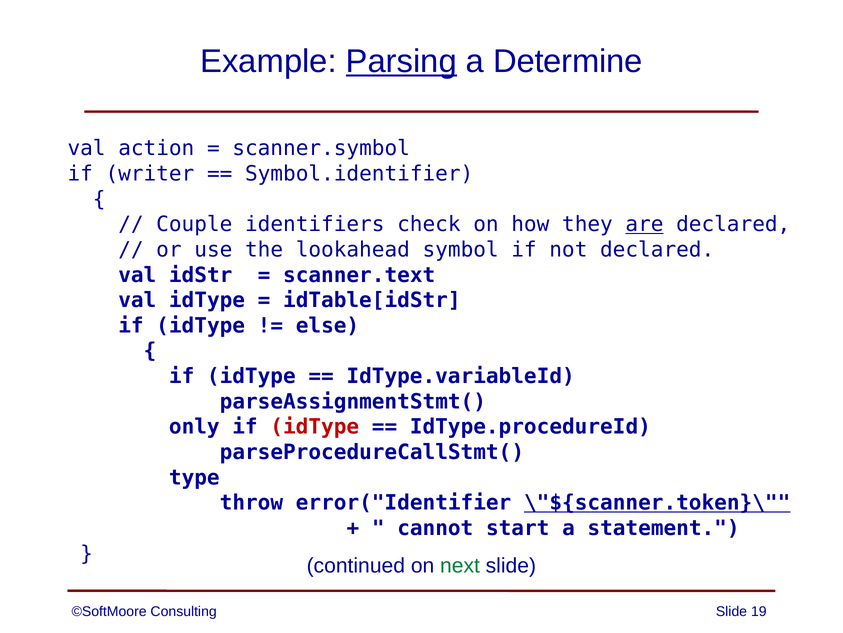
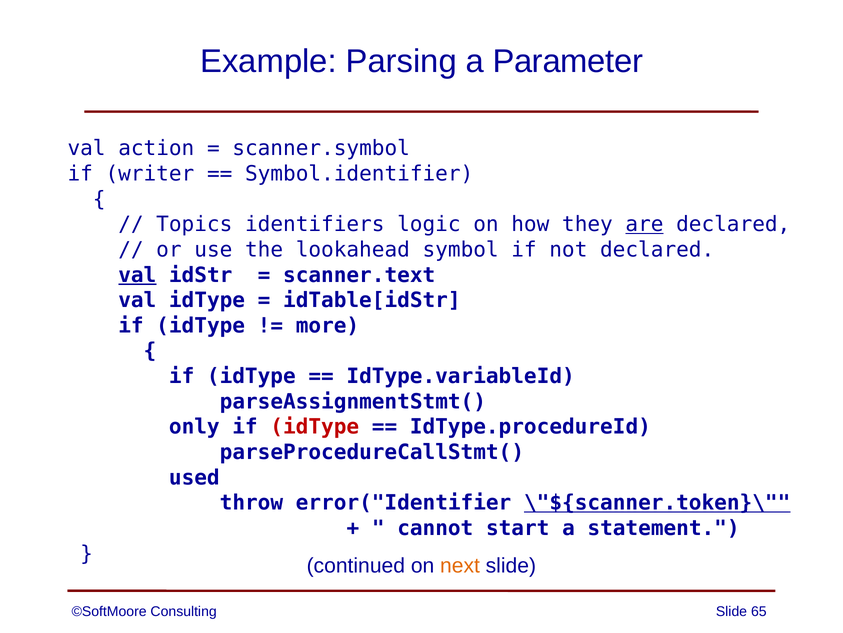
Parsing underline: present -> none (401, 61)
Determine: Determine -> Parameter (568, 61)
Couple: Couple -> Topics (194, 224)
check: check -> logic (429, 224)
val underline: none -> present (137, 275)
else: else -> more (327, 325)
type: type -> used (194, 477)
next colour: green -> orange (460, 565)
19: 19 -> 65 (759, 611)
